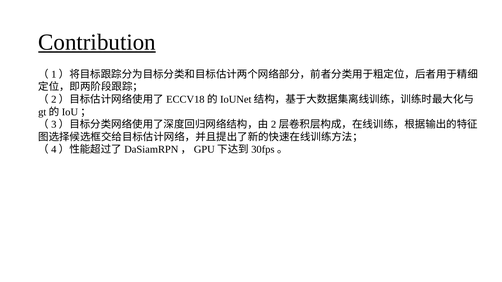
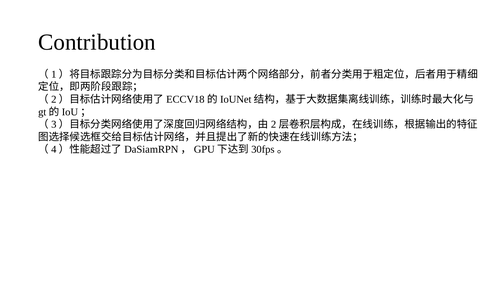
Contribution underline: present -> none (97, 42)
